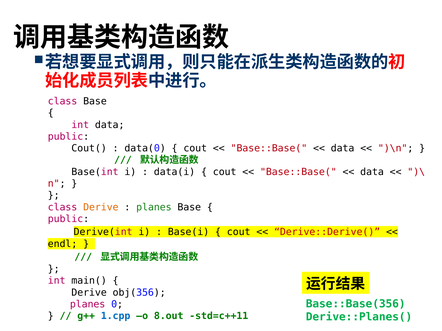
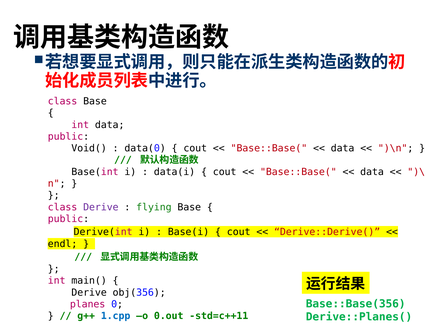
Cout(: Cout( -> Void( (89, 149)
Derive colour: orange -> purple (101, 207)
planes: planes -> flying (154, 207)
8.out: 8.out -> 0.out (169, 316)
